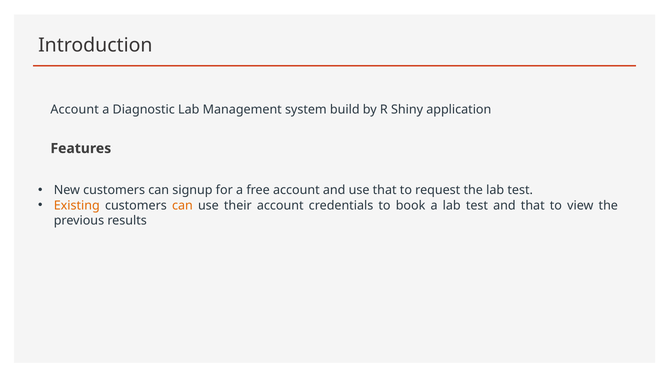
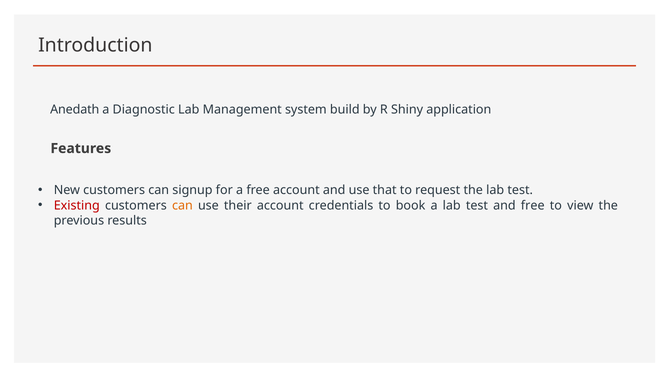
Account: Account -> Anedath (75, 110)
Existing colour: orange -> red (77, 205)
and that: that -> free (533, 205)
